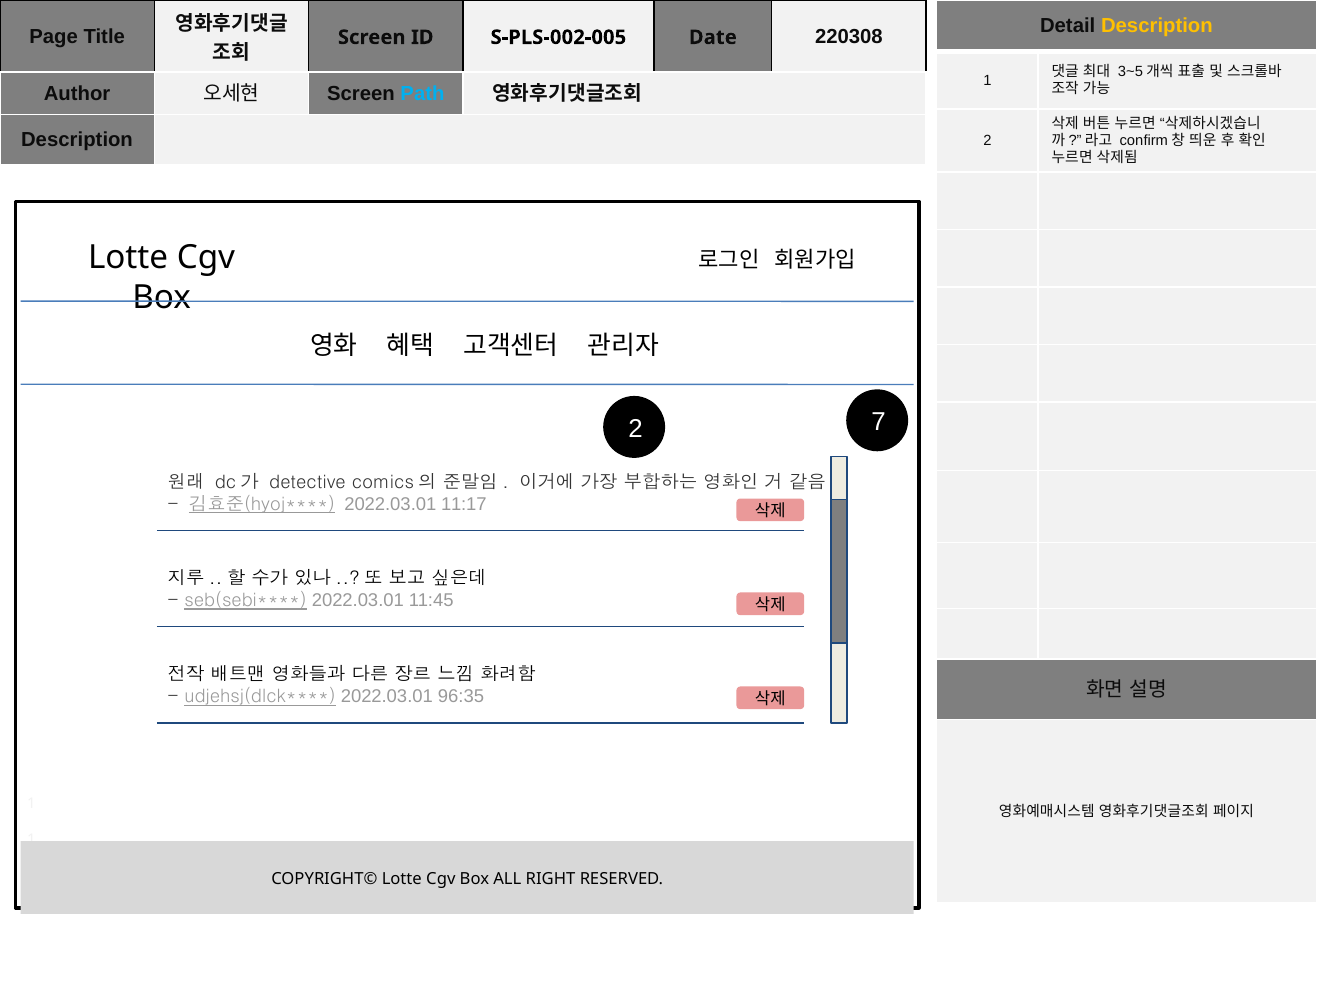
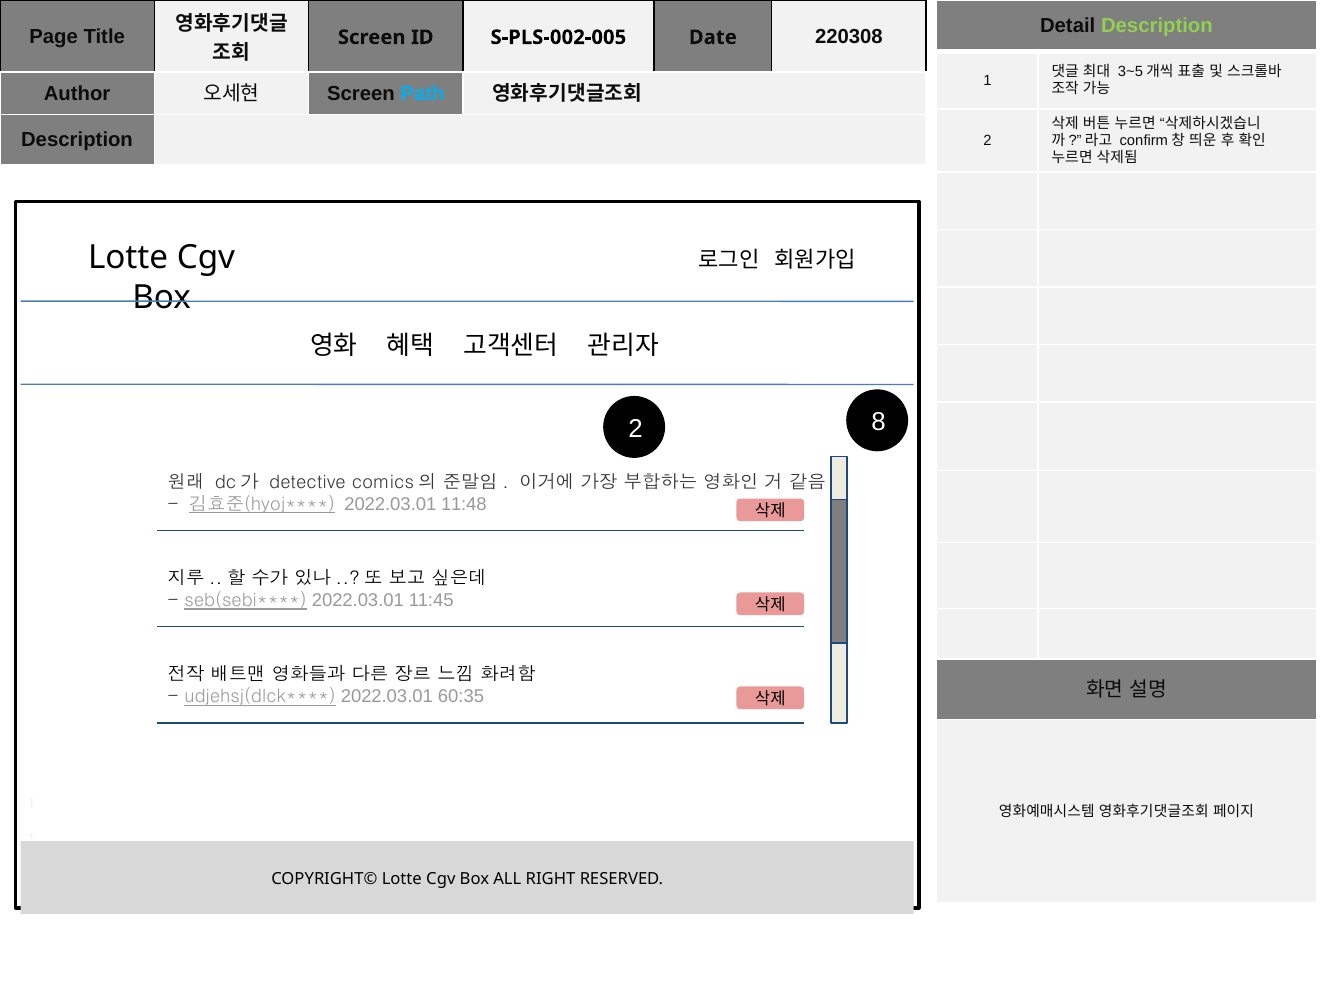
Description colour: yellow -> light green (1157, 26)
7: 7 -> 8 (879, 422)
11:17: 11:17 -> 11:48 (464, 504)
96:35: 96:35 -> 60:35 (461, 697)
